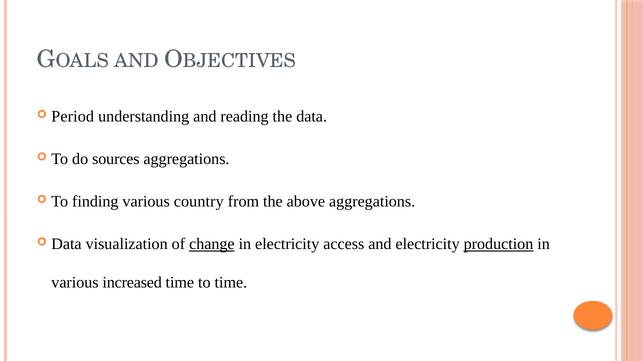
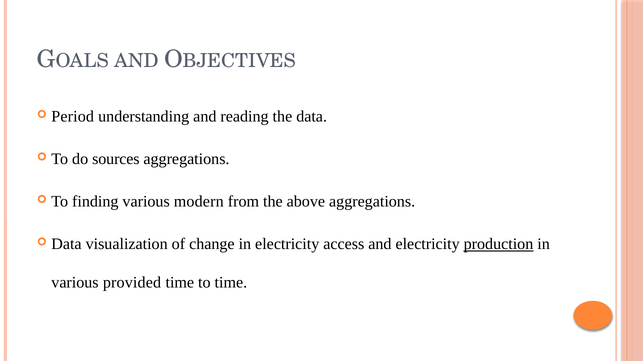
country: country -> modern (199, 202)
change underline: present -> none (212, 245)
increased: increased -> provided (132, 283)
